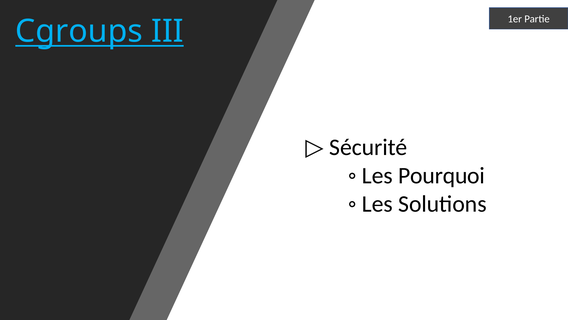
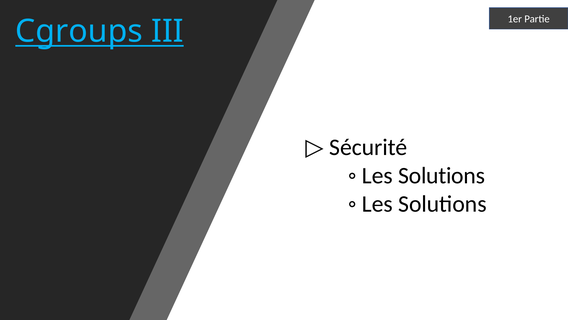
Pourquoi: Pourquoi -> Solutions (442, 175)
